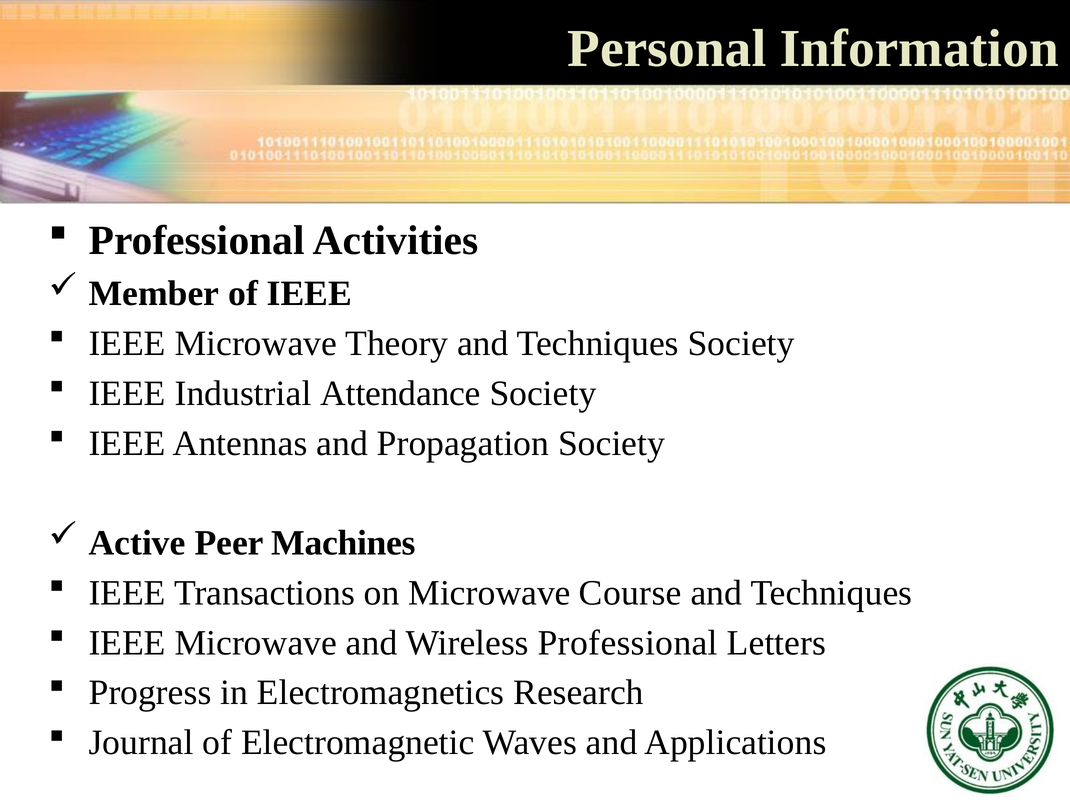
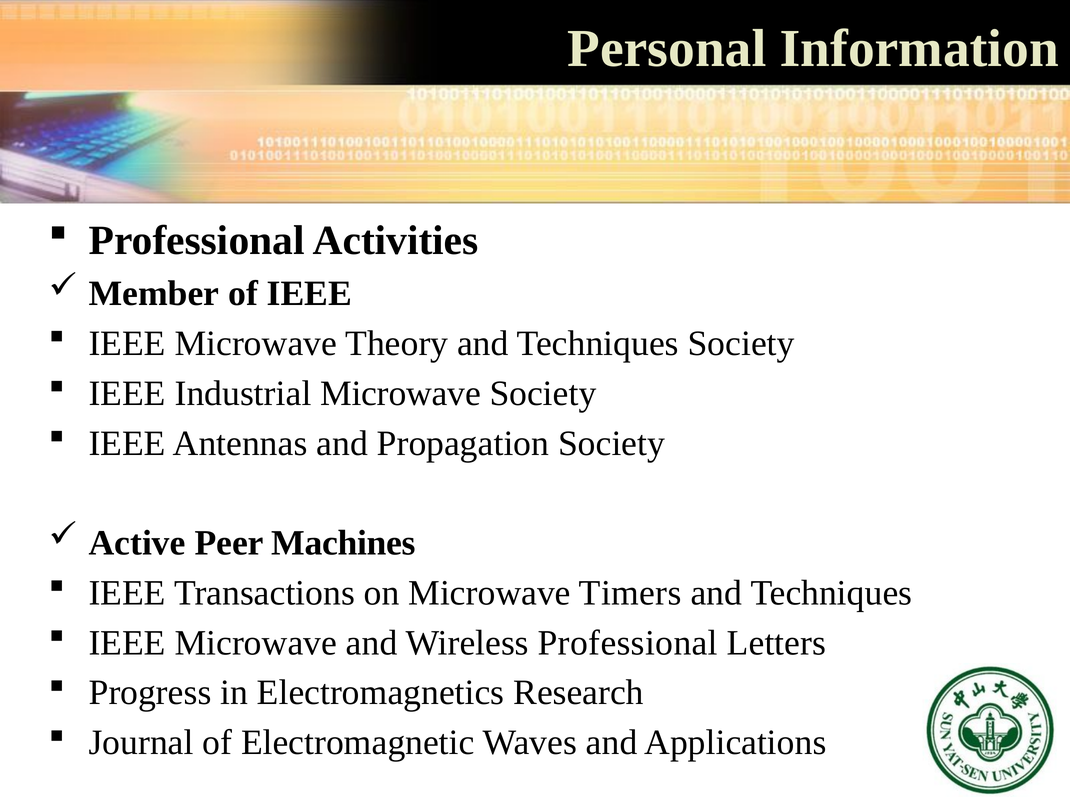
Industrial Attendance: Attendance -> Microwave (401, 394)
Course: Course -> Timers (630, 593)
